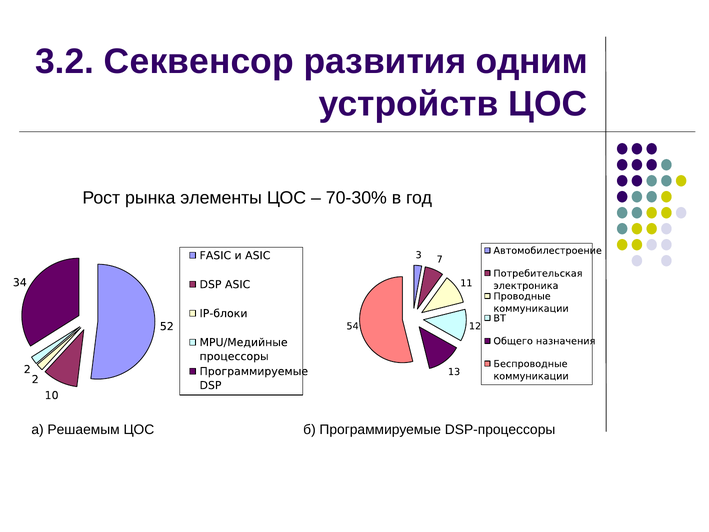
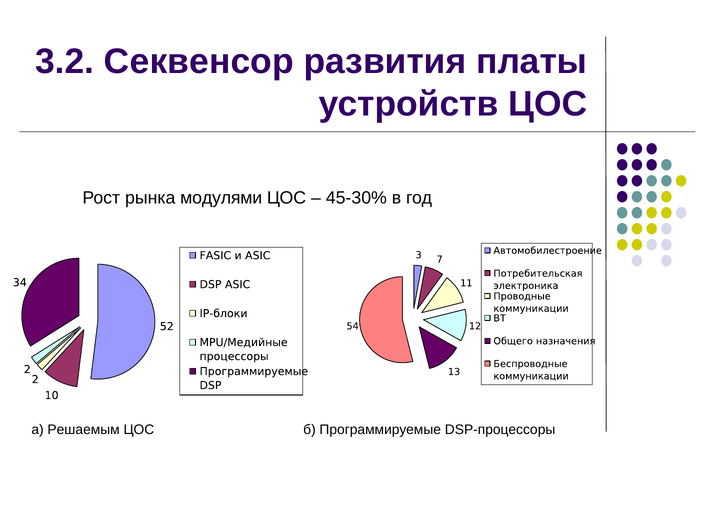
одним: одним -> платы (532, 61)
элементы: элементы -> модулями (221, 198)
70-30%: 70-30% -> 45-30% (356, 198)
